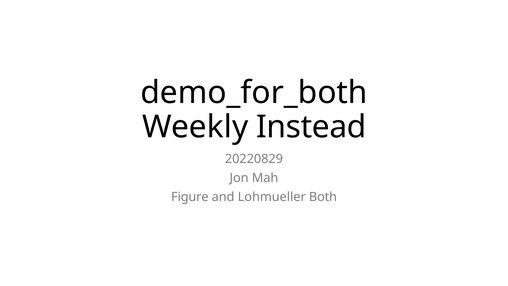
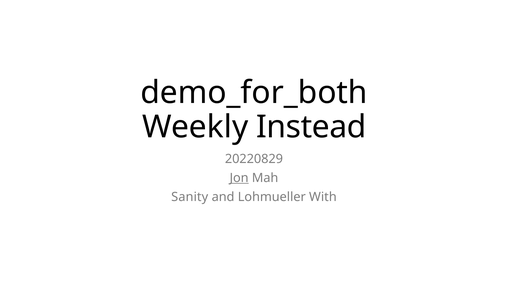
Jon underline: none -> present (239, 178)
Figure: Figure -> Sanity (190, 197)
Both: Both -> With (323, 197)
